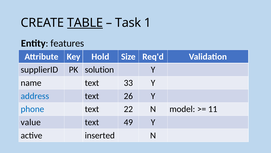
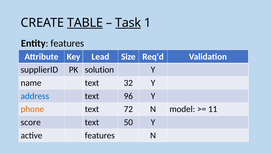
Task underline: none -> present (128, 23)
Hold: Hold -> Lead (100, 56)
33: 33 -> 32 (128, 83)
26: 26 -> 96 (128, 96)
phone colour: blue -> orange (32, 109)
22: 22 -> 72 (128, 109)
value: value -> score (31, 122)
49: 49 -> 50 (128, 122)
active inserted: inserted -> features (100, 135)
